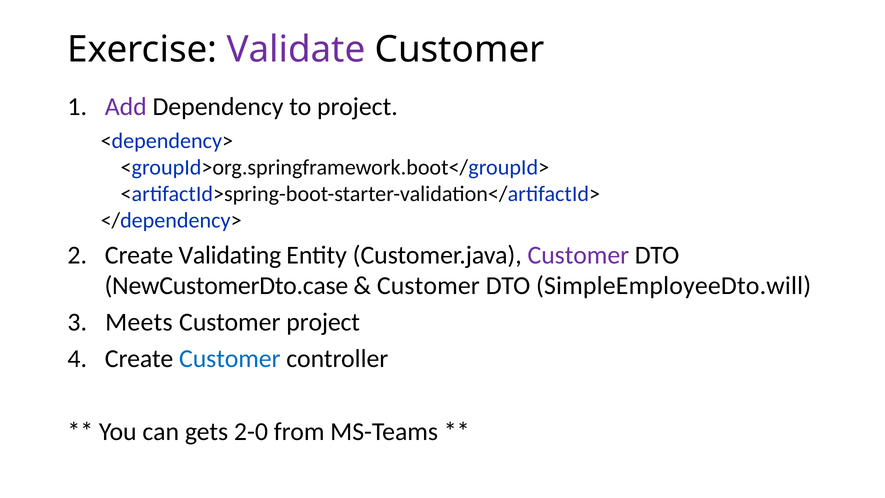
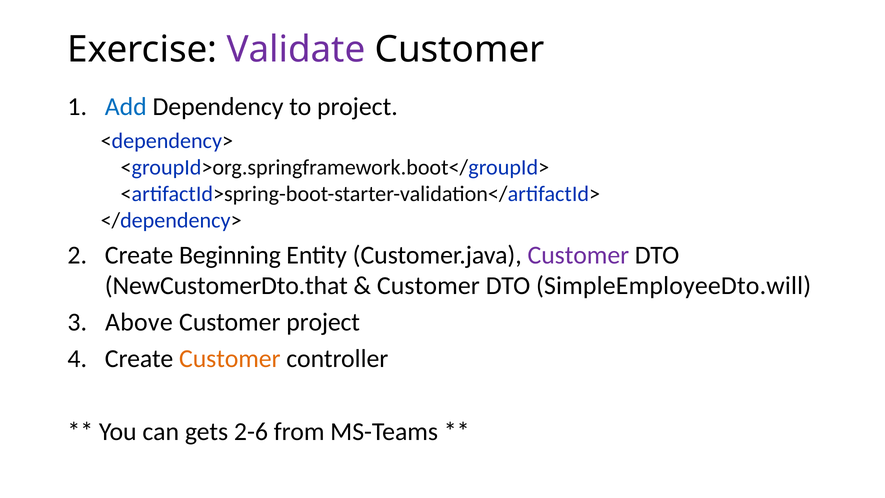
Add colour: purple -> blue (126, 107)
Validating: Validating -> Beginning (230, 255)
NewCustomerDto.case: NewCustomerDto.case -> NewCustomerDto.that (226, 286)
Meets: Meets -> Above (139, 322)
Customer colour: blue -> orange (230, 359)
2-0: 2-0 -> 2-6 (251, 432)
